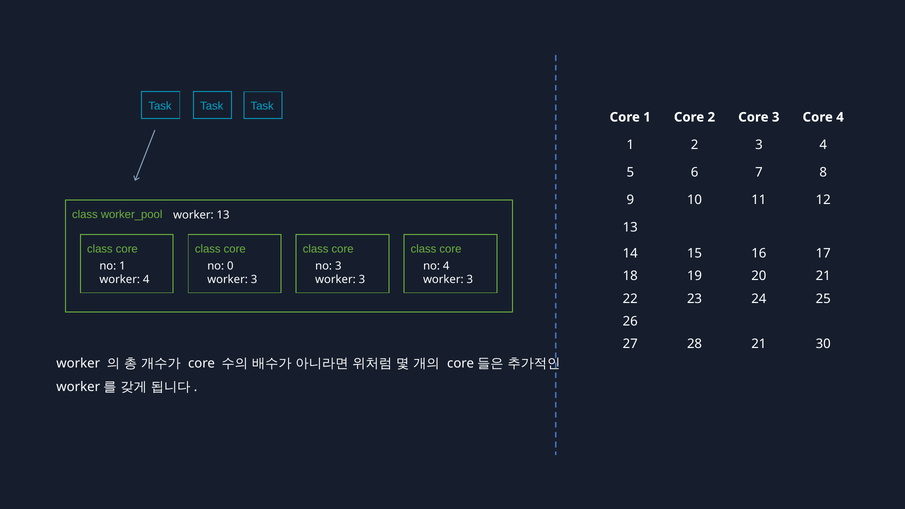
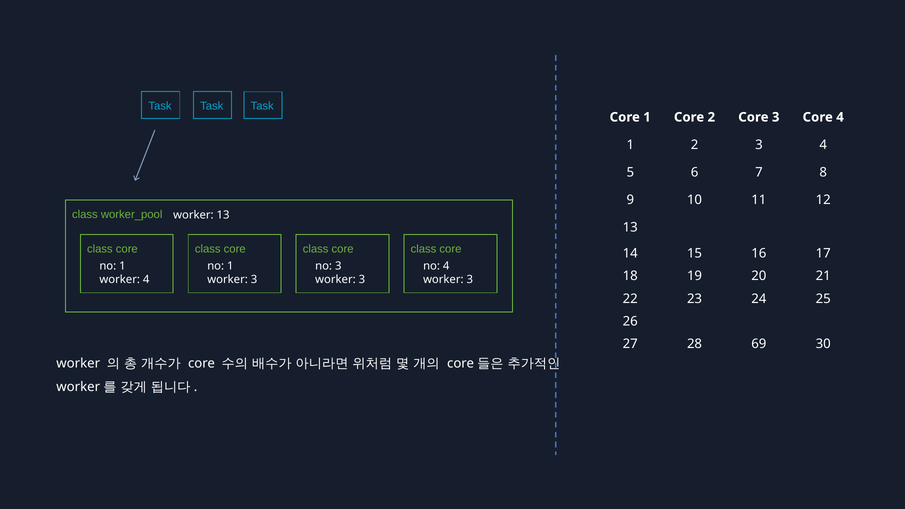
0: 0 -> 1 (230, 266)
28 21: 21 -> 69 (759, 344)
